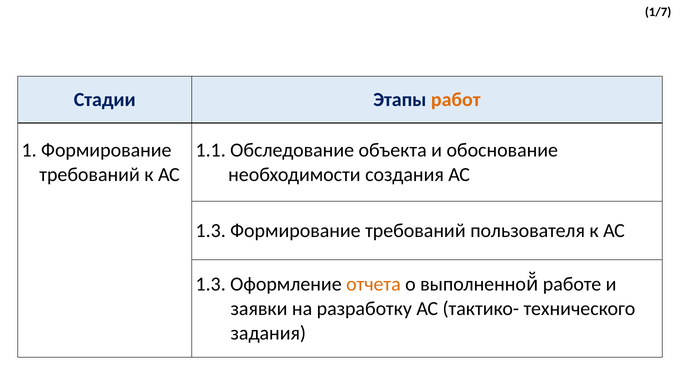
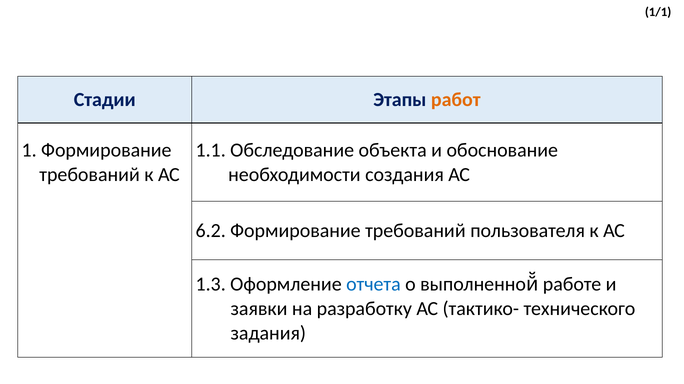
1/7: 1/7 -> 1/1 (658, 12)
1.3: 1.3 -> 6.2 (211, 231)
отчета colour: orange -> blue (373, 285)
